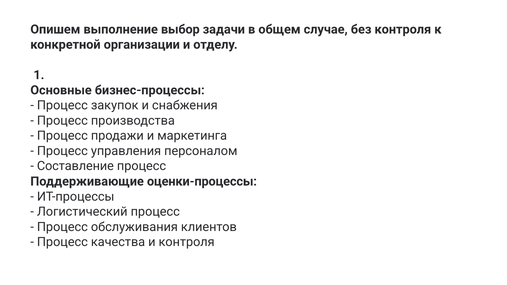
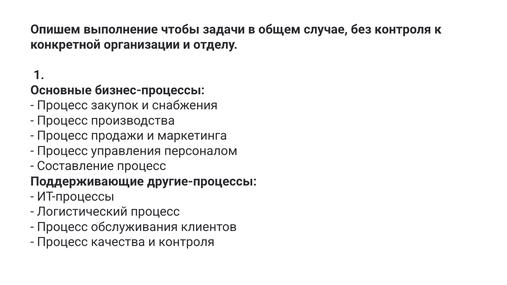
выбор: выбор -> чтобы (180, 29)
оценки-процессы: оценки-процессы -> другие-процессы (202, 181)
